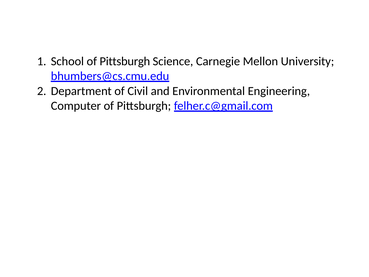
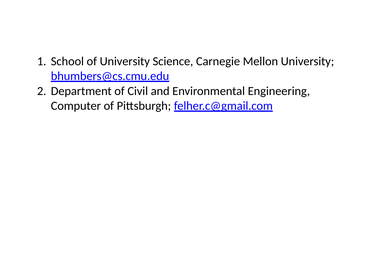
School of Pittsburgh: Pittsburgh -> University (125, 61)
